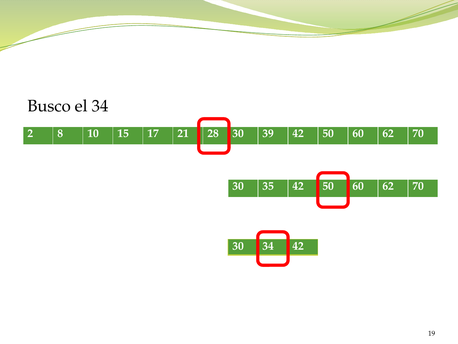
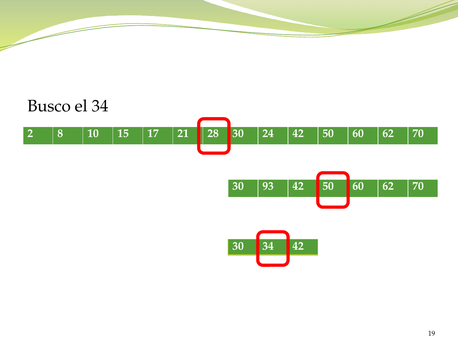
39: 39 -> 24 (268, 133)
35: 35 -> 93 (268, 186)
